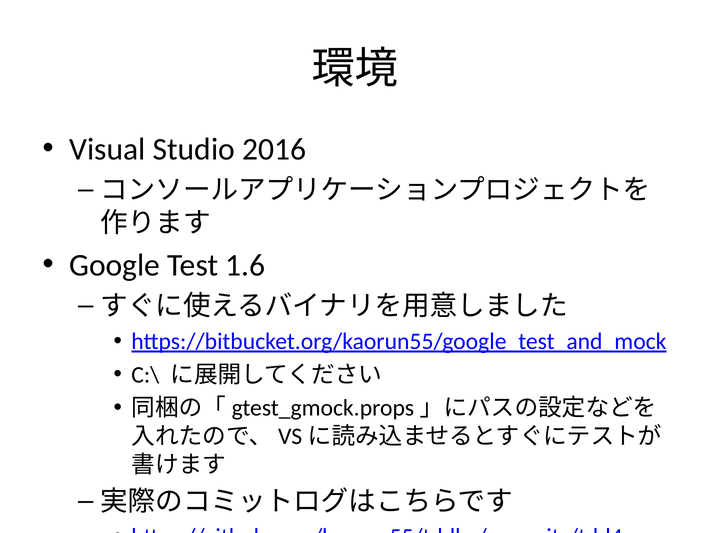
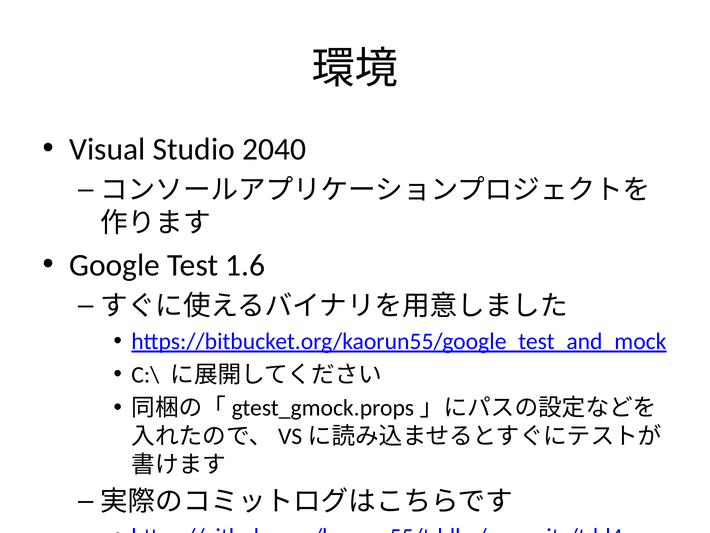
2016: 2016 -> 2040 (274, 149)
